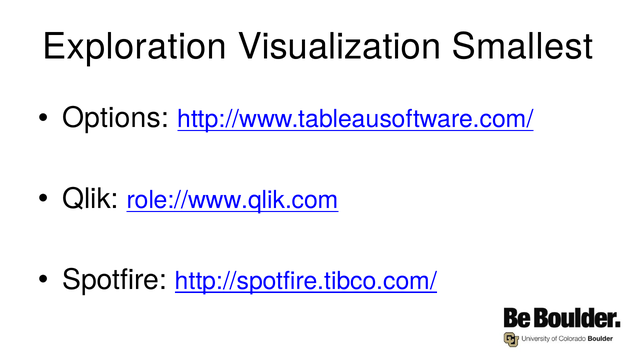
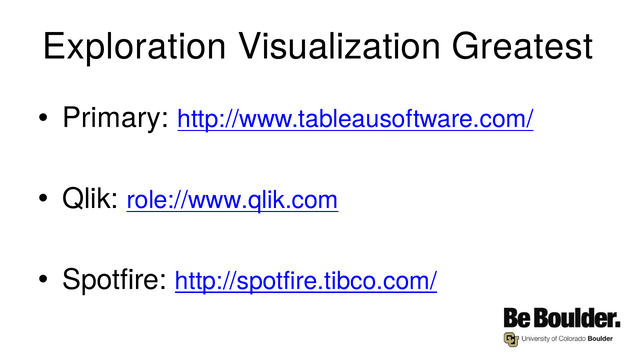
Smallest: Smallest -> Greatest (523, 47)
Options: Options -> Primary (116, 118)
